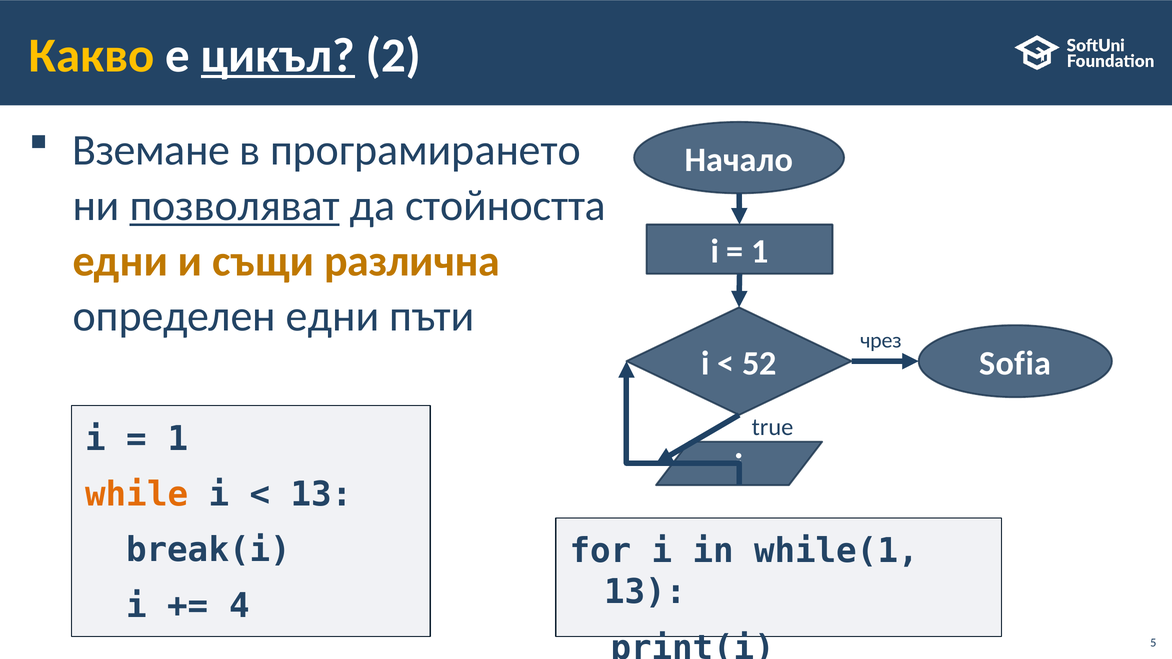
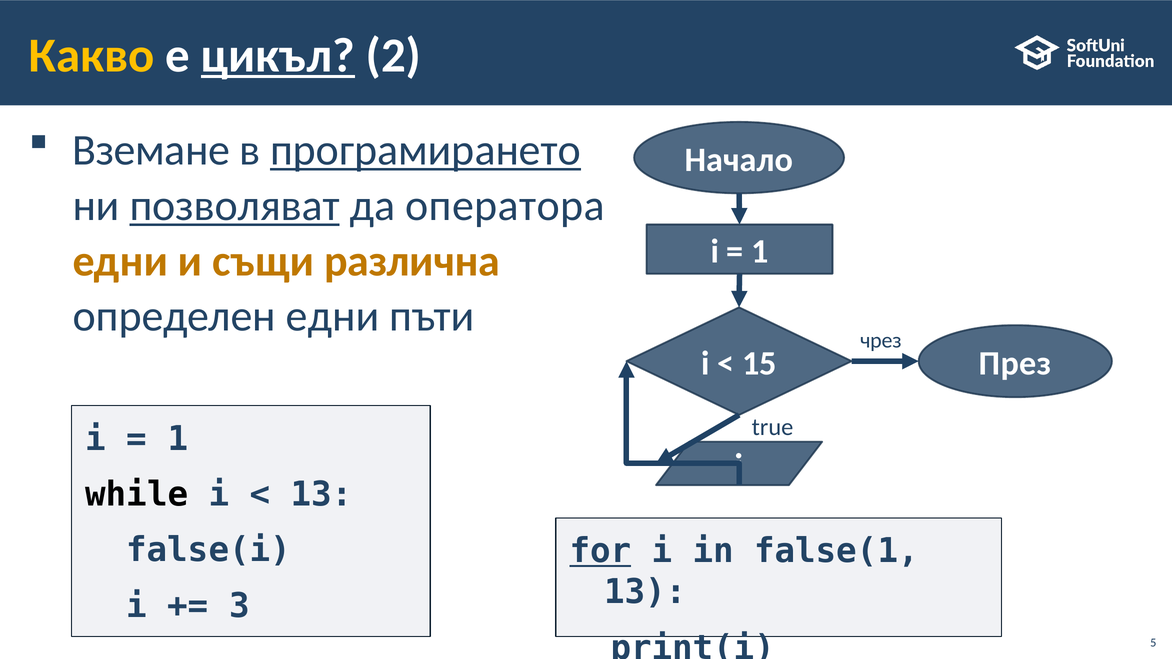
програмирането underline: none -> present (425, 150)
стойността: стойността -> оператора (505, 206)
52: 52 -> 15 (759, 364)
Sofia: Sofia -> През (1015, 364)
while colour: orange -> black (137, 495)
break(i: break(i -> false(i (209, 550)
for underline: none -> present (600, 551)
while(1: while(1 -> false(1 (836, 551)
4: 4 -> 3 (239, 606)
